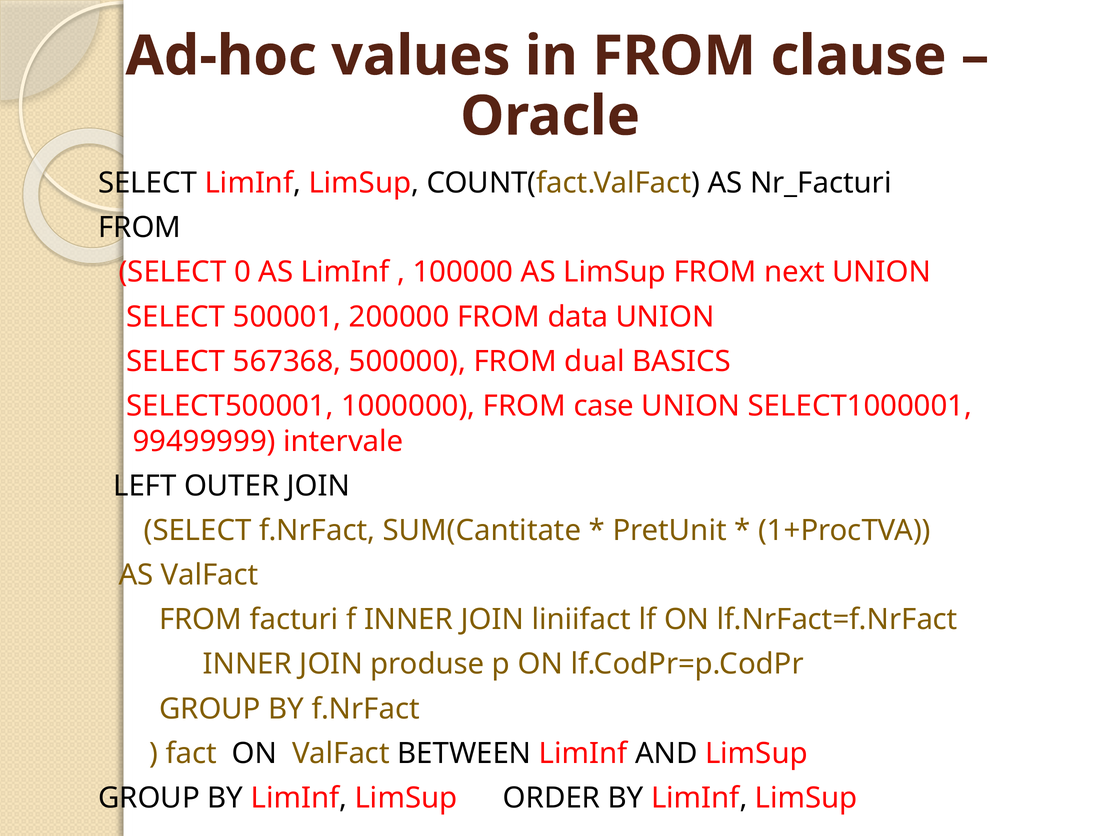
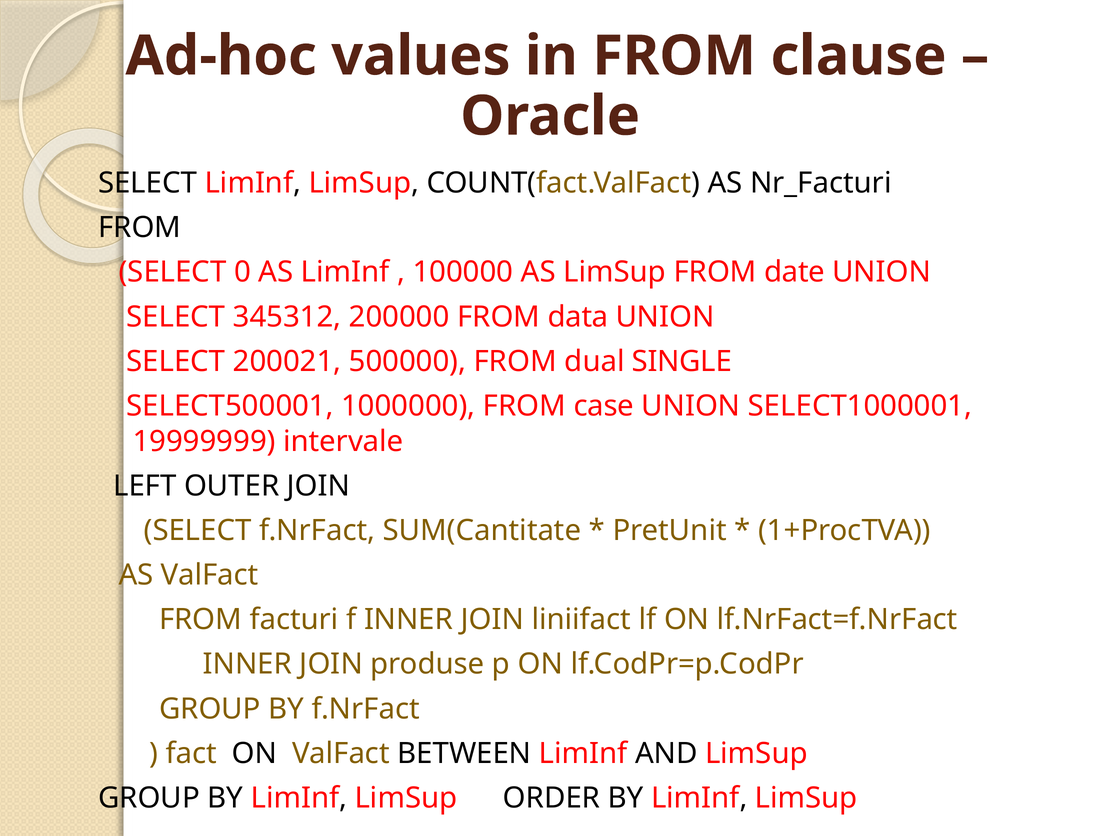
next: next -> date (795, 272)
500001: 500001 -> 345312 (287, 317)
567368: 567368 -> 200021 (287, 362)
BASICS: BASICS -> SINGLE (682, 362)
99499999: 99499999 -> 19999999 (204, 441)
